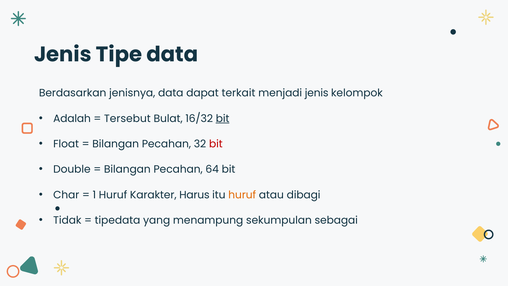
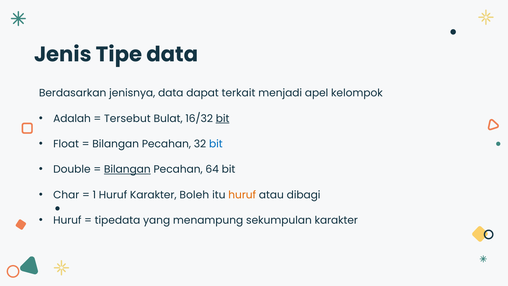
menjadi jenis: jenis -> apel (317, 93)
bit colour: red -> blue (216, 144)
Bilangan underline: none -> present (127, 169)
Harus: Harus -> Boleh (194, 195)
Tidak: Tidak -> Huruf (67, 220)
sekumpulan sebagai: sebagai -> karakter (336, 220)
